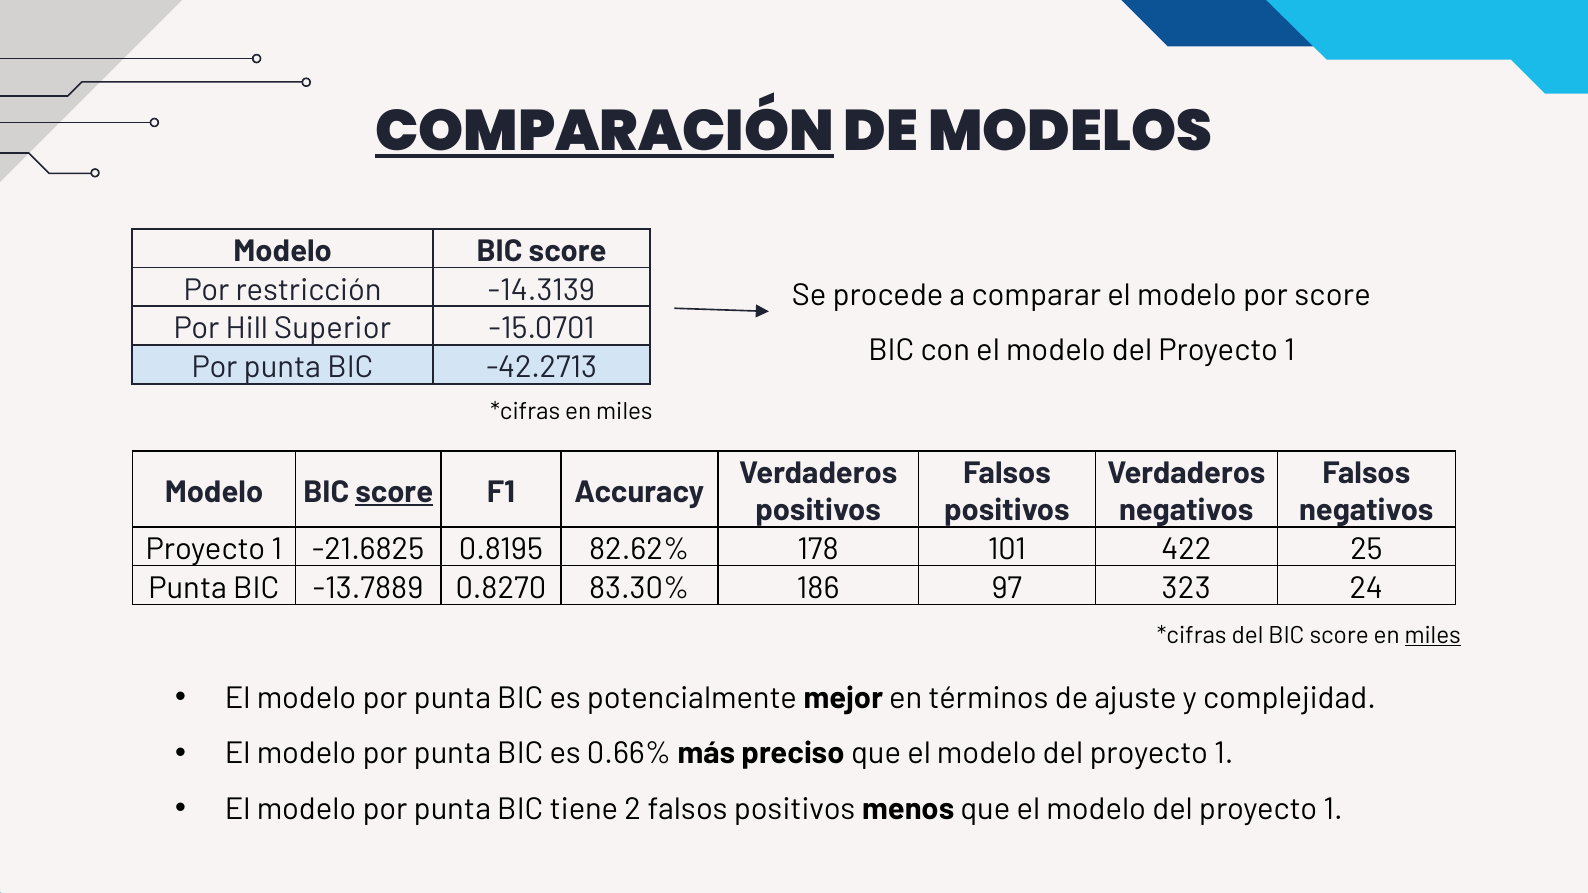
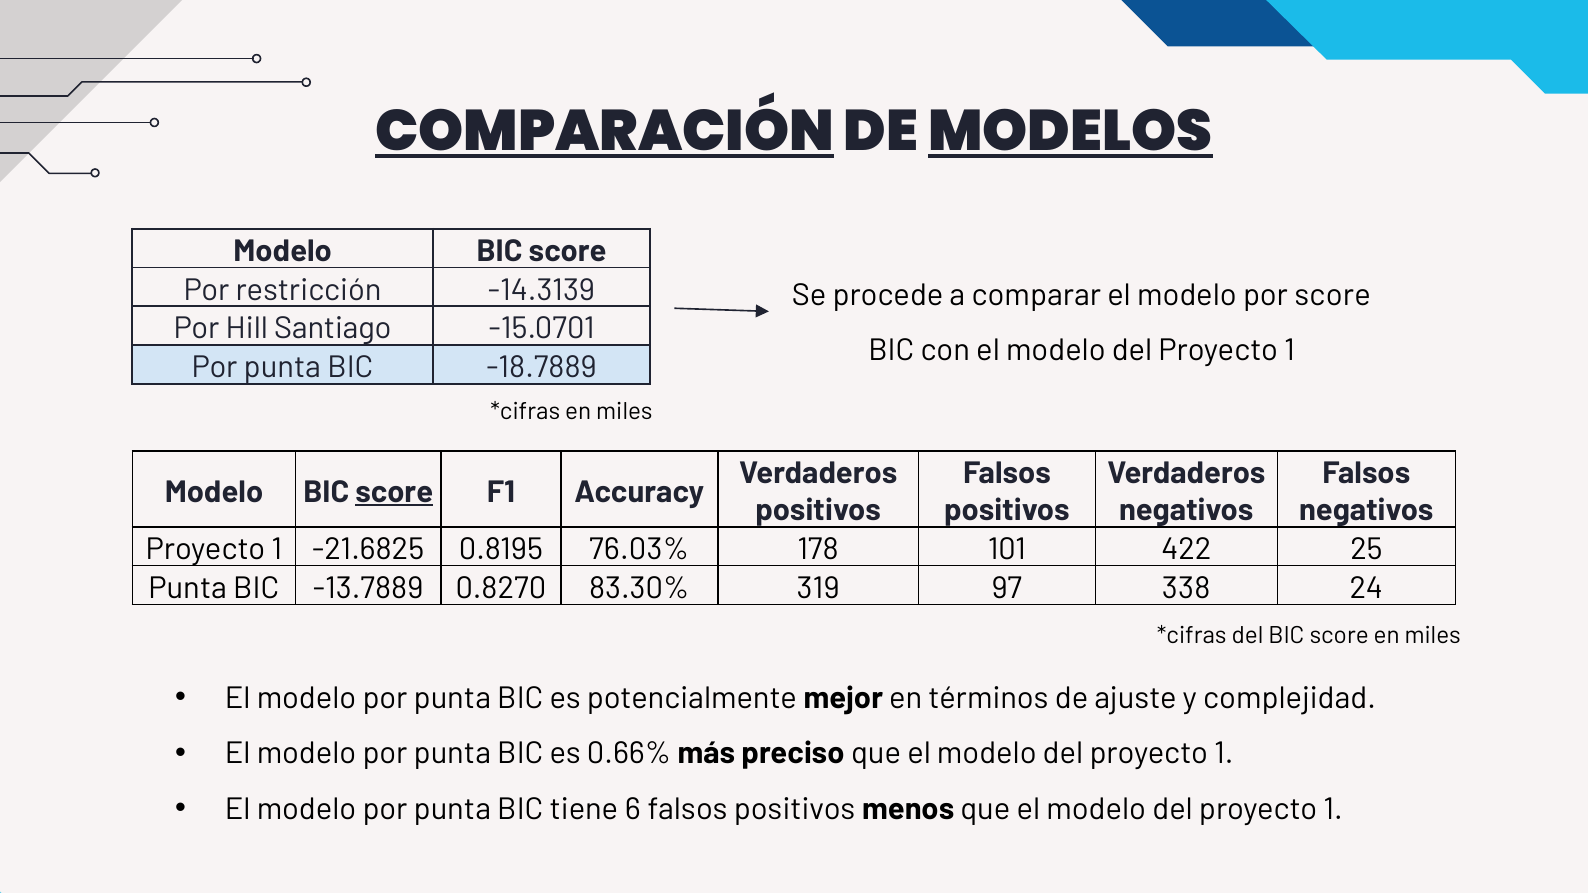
MODELOS underline: none -> present (1070, 132)
Superior: Superior -> Santiago (333, 329)
-42.2713: -42.2713 -> -18.7889 (541, 368)
82.62%: 82.62% -> 76.03% (639, 549)
186: 186 -> 319 (818, 588)
323: 323 -> 338 (1186, 588)
miles underline: present -> none (1433, 635)
2: 2 -> 6 (633, 809)
